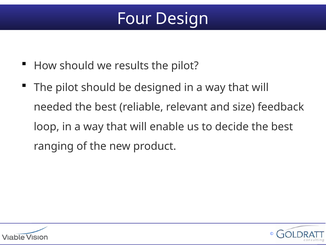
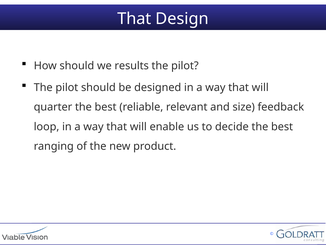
Four: Four -> That (134, 19)
needed: needed -> quarter (53, 107)
